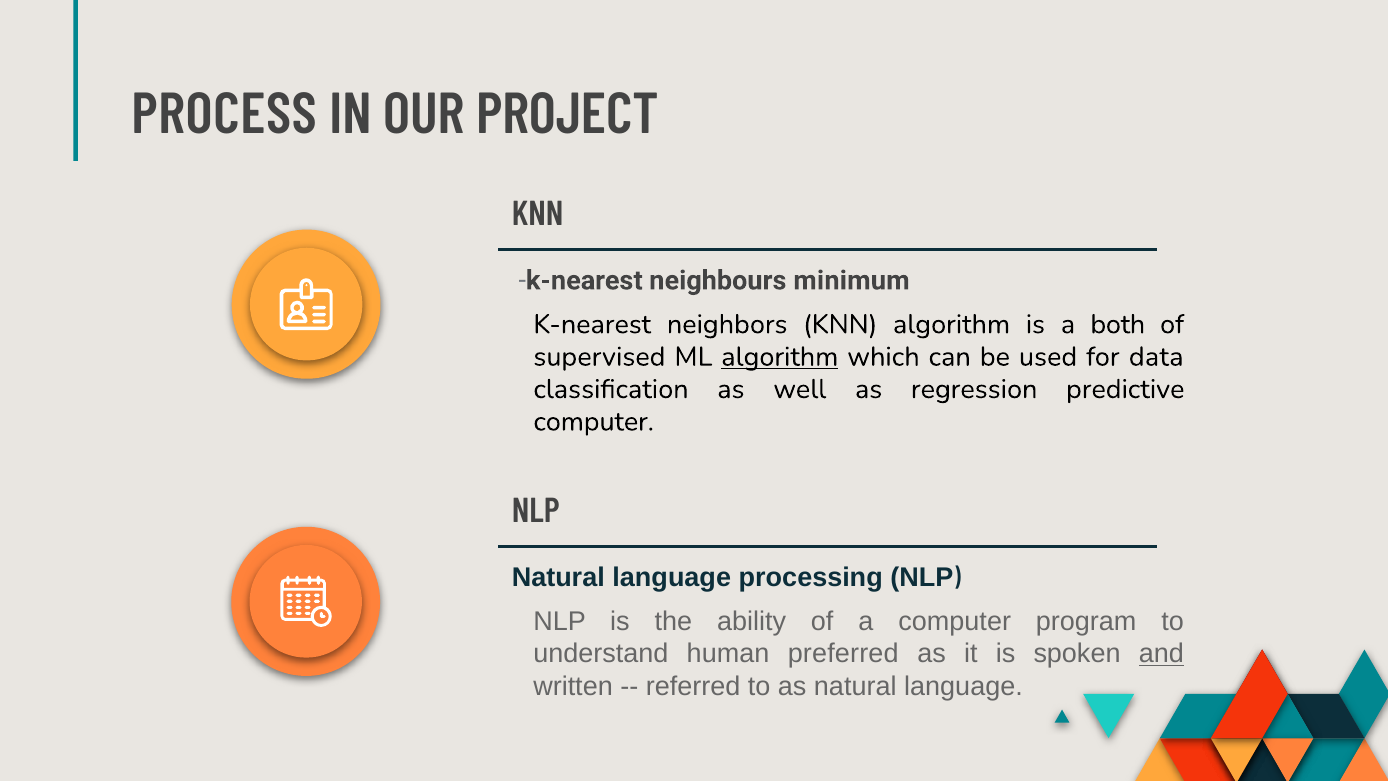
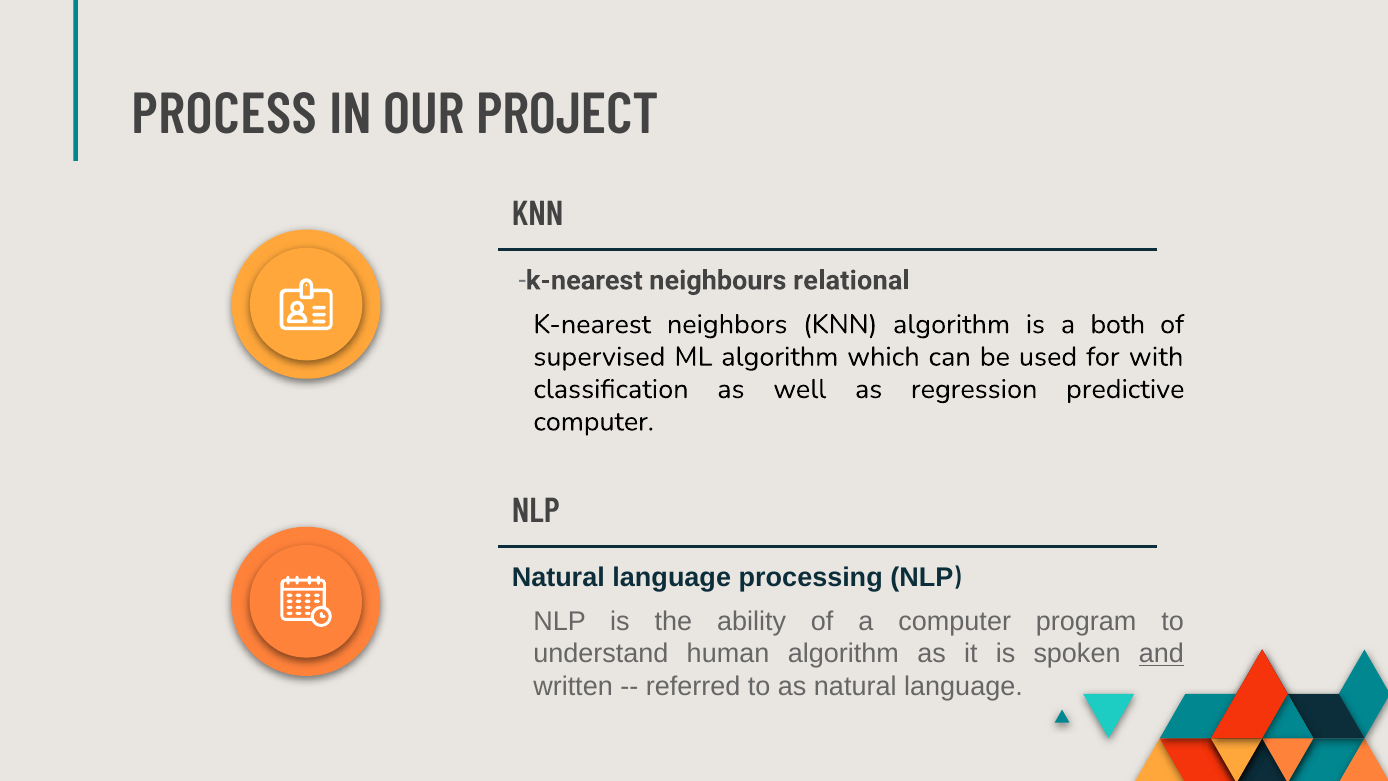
minimum: minimum -> relational (851, 280)
algorithm underline: present -> none (780, 357)
data: data -> with (1156, 357)
human preferred: preferred -> algorithm (843, 654)
